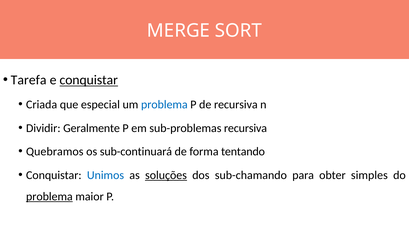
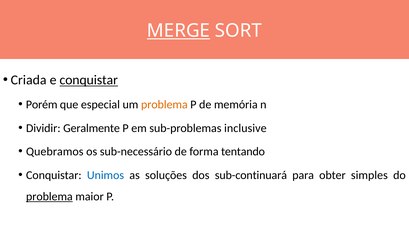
MERGE underline: none -> present (178, 31)
Tarefa: Tarefa -> Criada (29, 80)
Criada: Criada -> Porém (42, 105)
problema colour: blue -> orange (164, 105)
de recursiva: recursiva -> memória (236, 105)
sub-problemas recursiva: recursiva -> inclusive (245, 128)
sub-continuará: sub-continuará -> sub-necessário (136, 152)
soluções underline: present -> none (166, 175)
sub-chamando: sub-chamando -> sub-continuará (251, 175)
